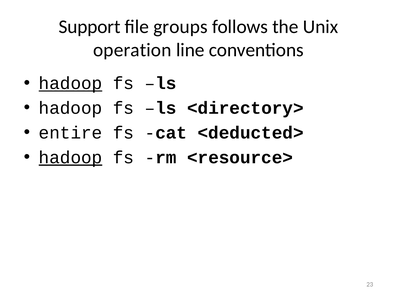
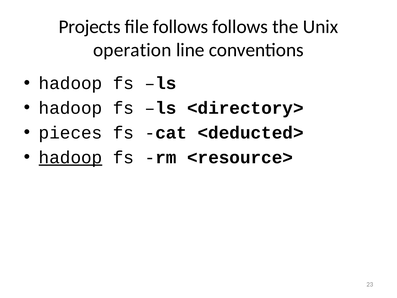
Support: Support -> Projects (90, 27)
file groups: groups -> follows (181, 27)
hadoop underline: present -> none (71, 83)
entire: entire -> pieces (71, 133)
